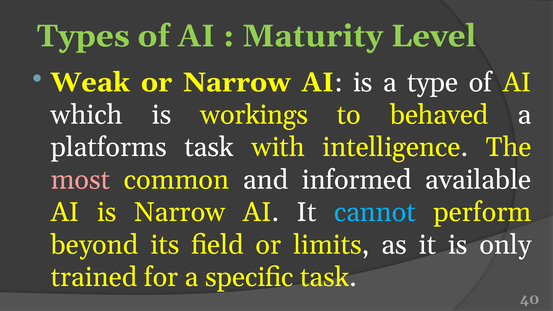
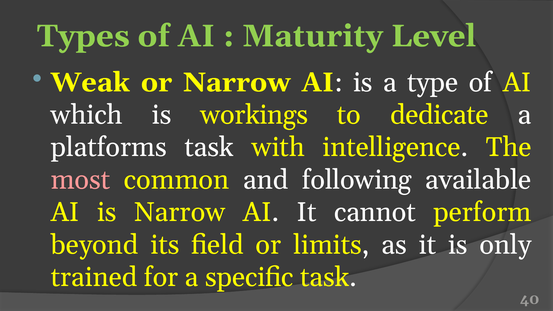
behaved: behaved -> dedicate (439, 115)
informed: informed -> following (357, 180)
cannot colour: light blue -> white (375, 212)
